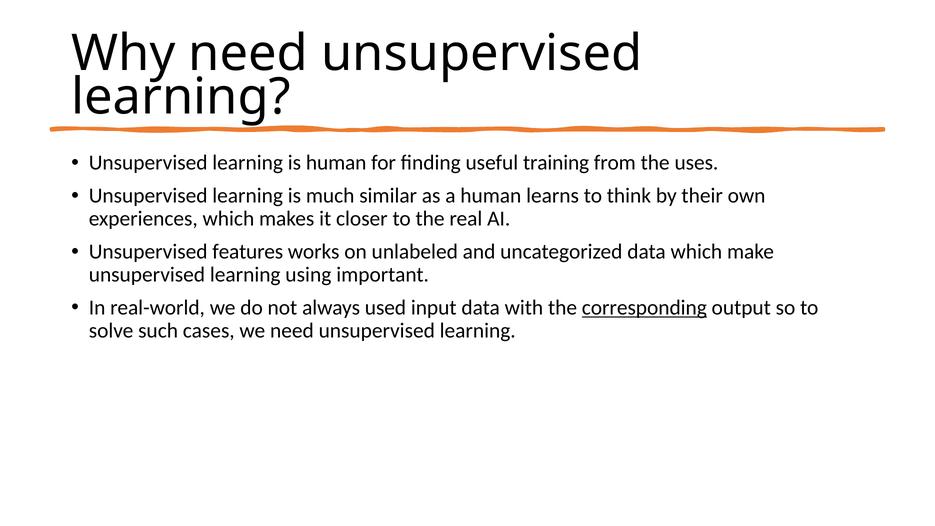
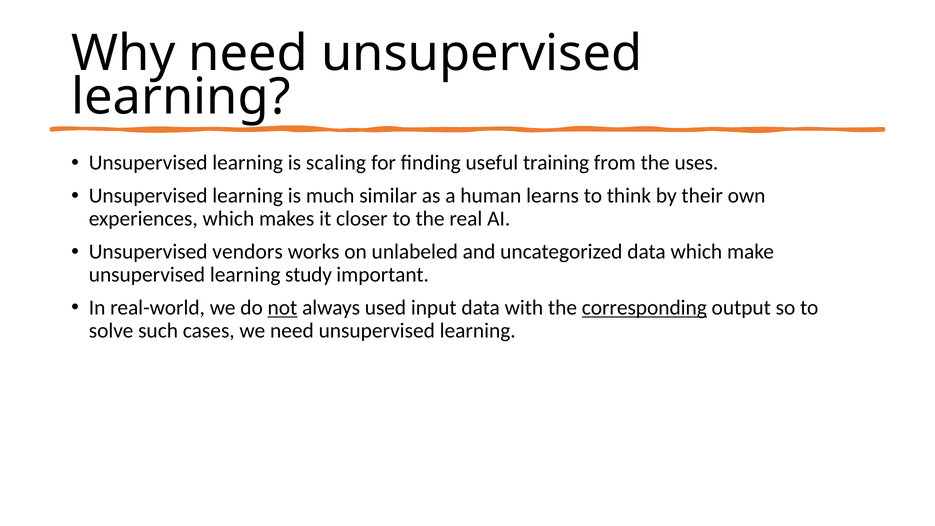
is human: human -> scaling (336, 163)
features: features -> vendors (248, 252)
using: using -> study (309, 275)
not underline: none -> present (282, 308)
